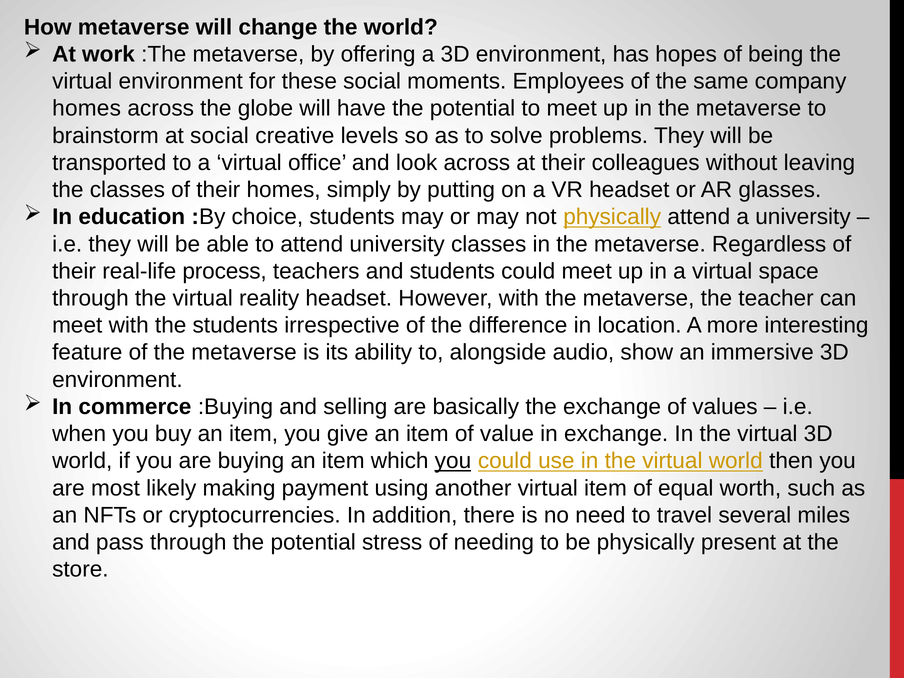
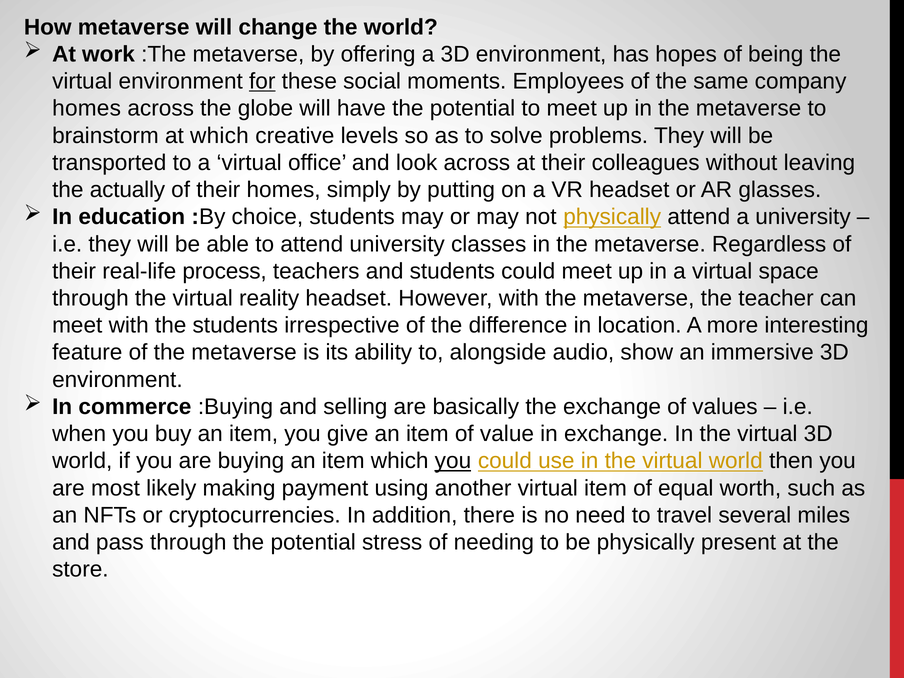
for underline: none -> present (262, 81)
at social: social -> which (219, 136)
the classes: classes -> actually (127, 190)
